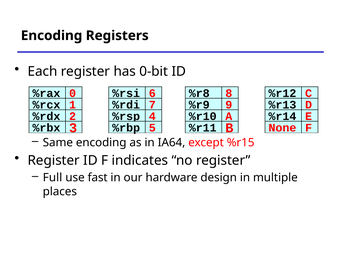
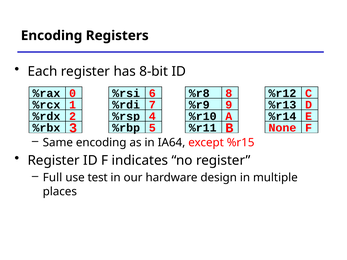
0-bit: 0-bit -> 8-bit (154, 72)
fast: fast -> test (98, 178)
